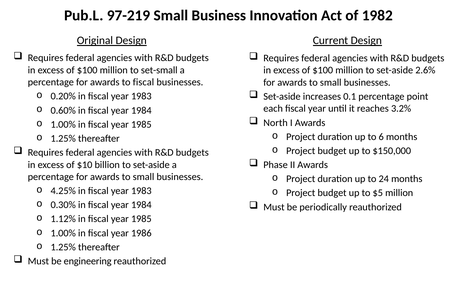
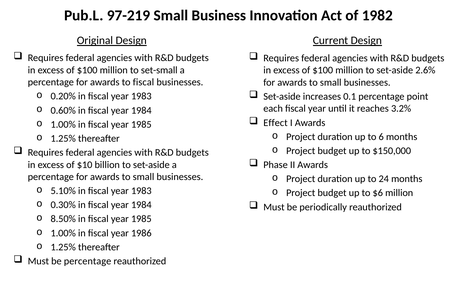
North: North -> Effect (276, 123)
4.25%: 4.25% -> 5.10% (63, 191)
$5: $5 -> $6 (378, 193)
1.12%: 1.12% -> 8.50% (63, 219)
be engineering: engineering -> percentage (88, 262)
